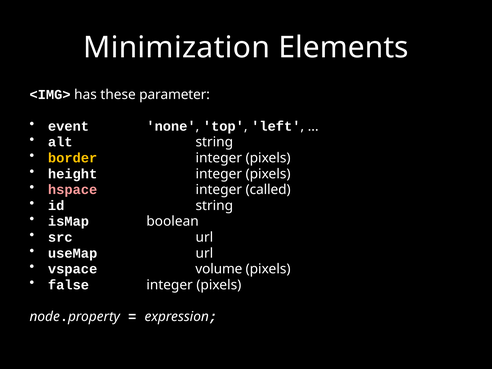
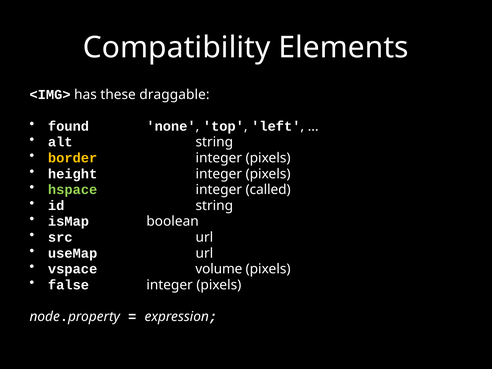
Minimization: Minimization -> Compatibility (177, 48)
parameter: parameter -> draggable (174, 95)
event: event -> found (68, 126)
hspace colour: pink -> light green (73, 190)
